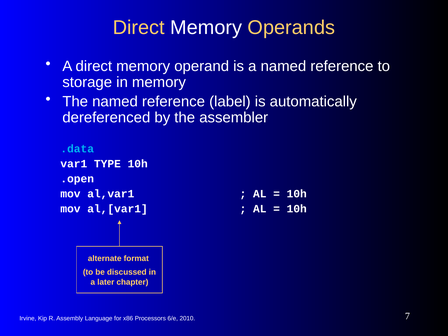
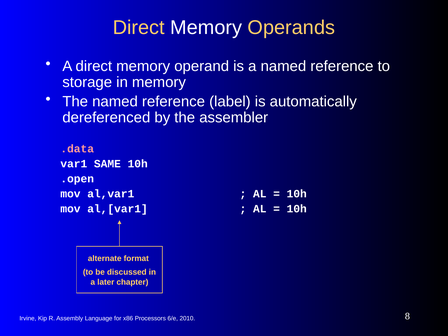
.data colour: light blue -> pink (77, 149)
TYPE: TYPE -> SAME (107, 164)
7: 7 -> 8 (407, 316)
